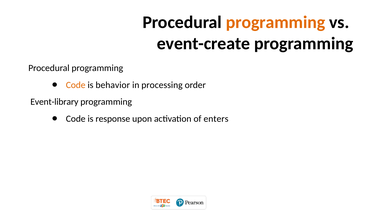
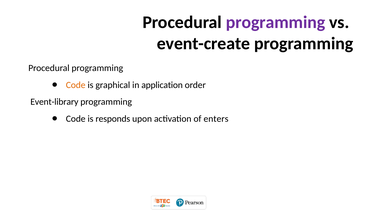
programming colour: orange -> purple (276, 22)
behavior: behavior -> graphical (113, 85)
processing: processing -> application (162, 85)
response: response -> responds (113, 119)
